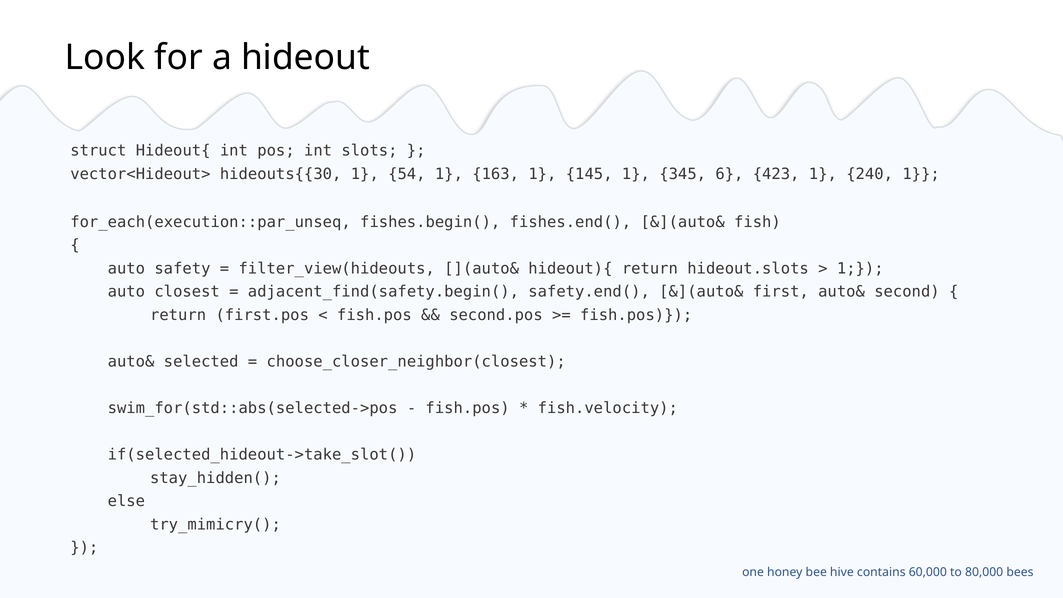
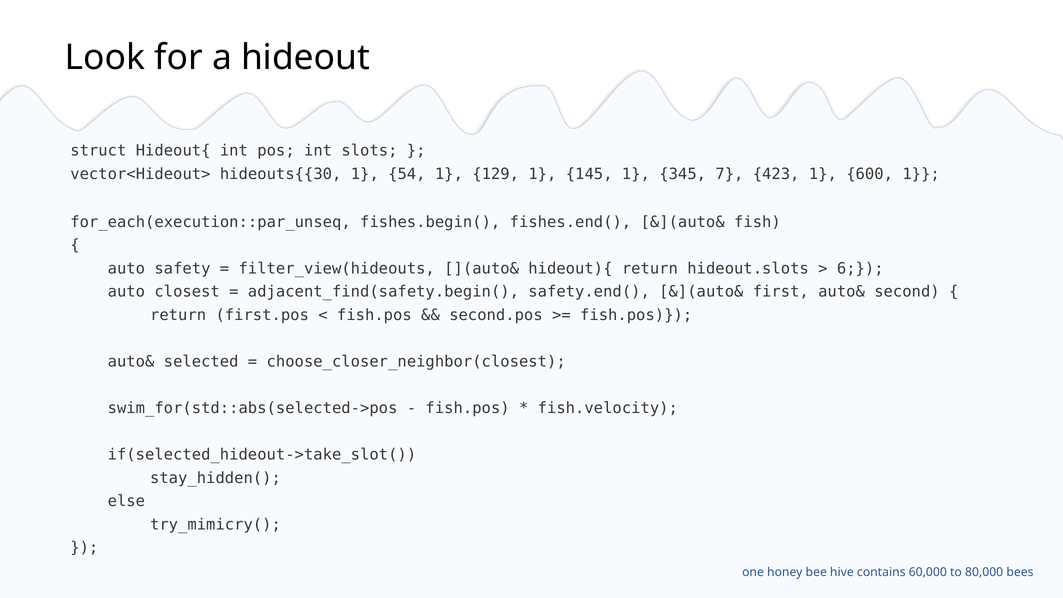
163: 163 -> 129 (496, 174)
6: 6 -> 7 (729, 174)
240: 240 -> 600 (870, 174)
1: 1 -> 6 (860, 269)
